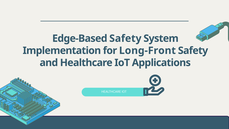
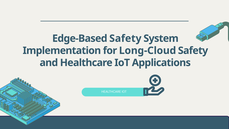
Long-Front: Long-Front -> Long-Cloud (148, 51)
